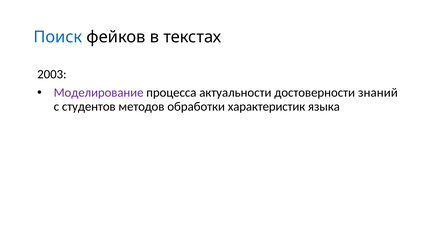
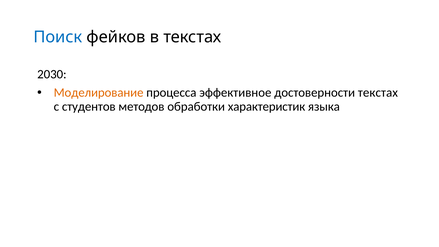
2003: 2003 -> 2030 (52, 74)
Моделирование colour: purple -> orange (99, 93)
актуальности: актуальности -> эффективное (235, 93)
достоверности знаний: знаний -> текстах (378, 93)
